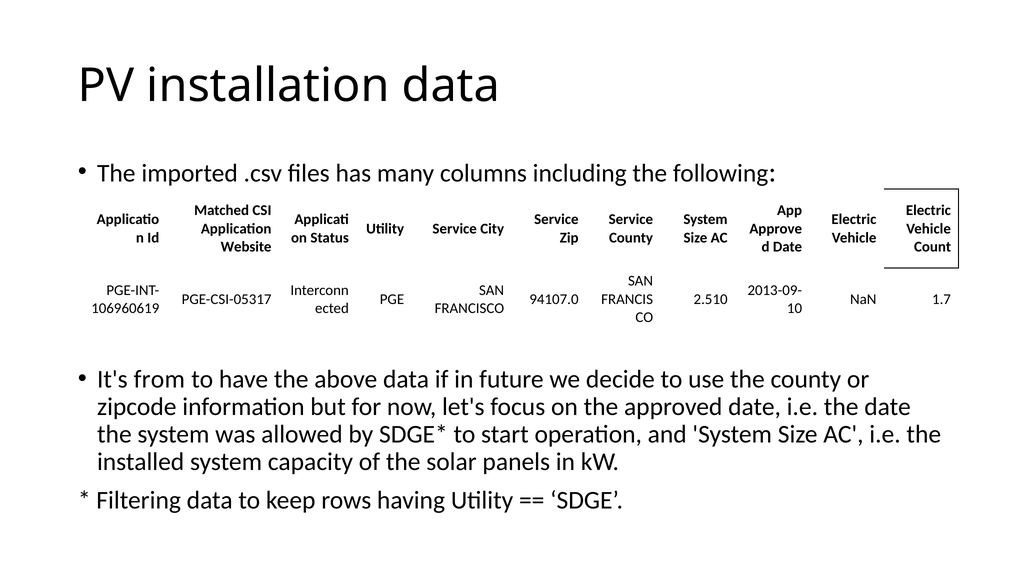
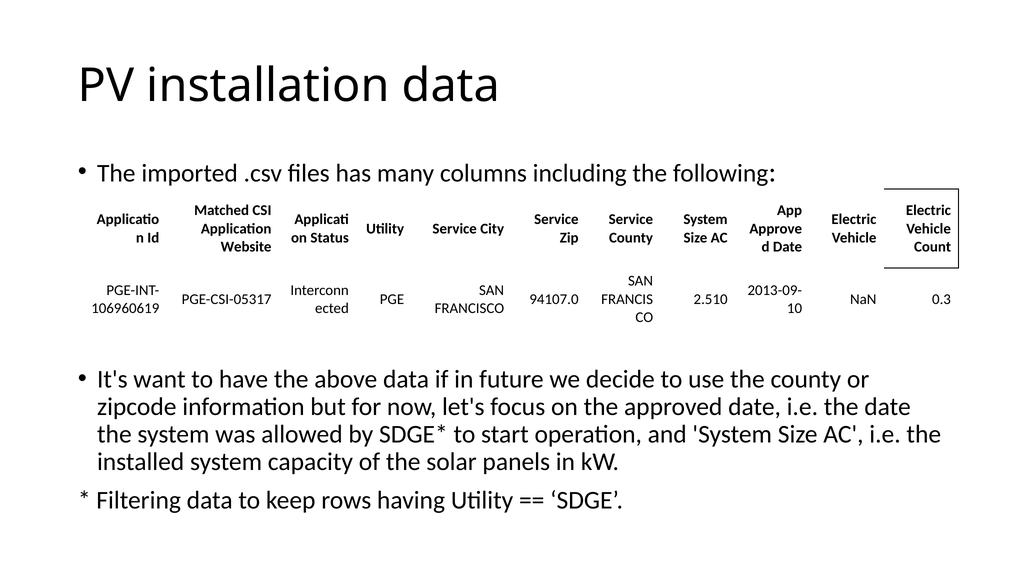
1.7: 1.7 -> 0.3 (942, 299)
from: from -> want (159, 379)
